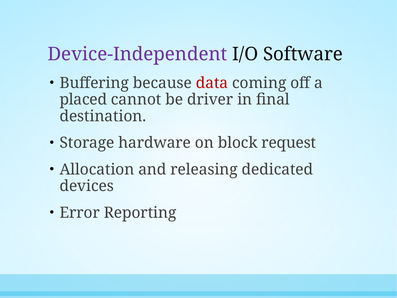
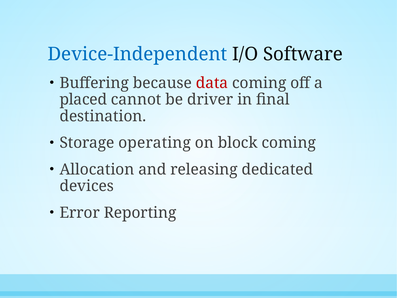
Device-Independent colour: purple -> blue (137, 54)
hardware: hardware -> operating (155, 143)
block request: request -> coming (289, 143)
